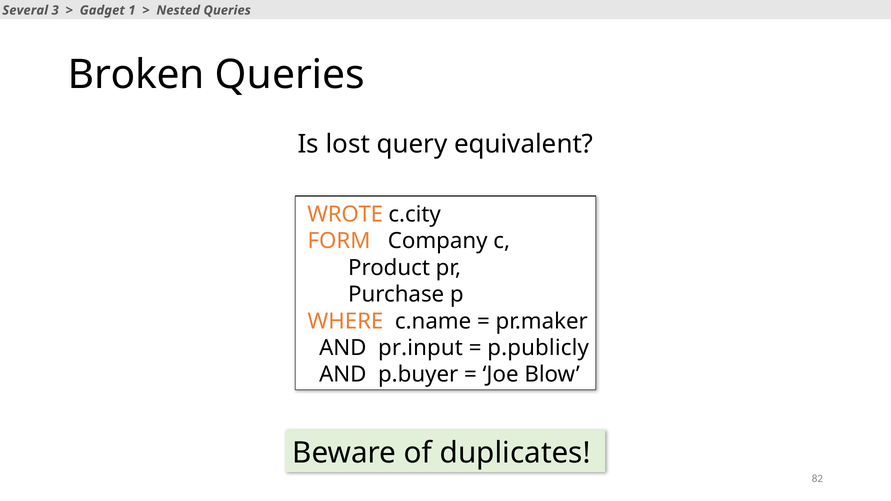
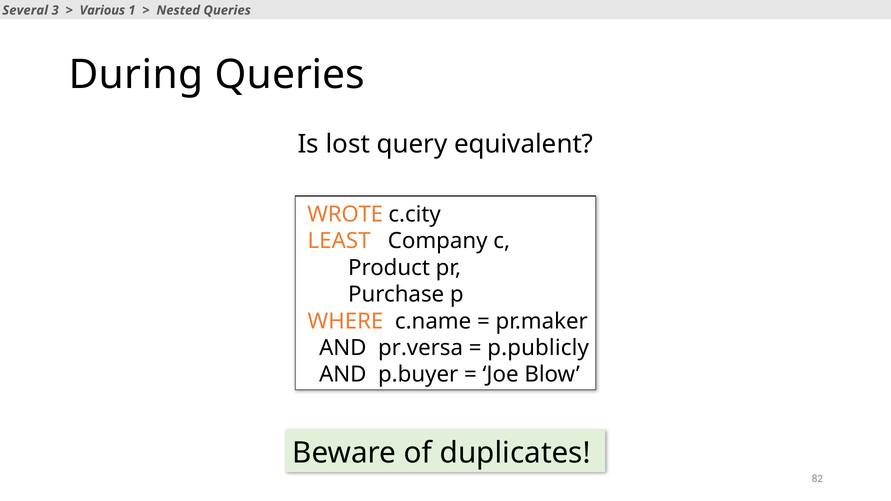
Gadget: Gadget -> Various (102, 10)
Broken: Broken -> During (136, 75)
FORM: FORM -> LEAST (339, 241)
pr.input: pr.input -> pr.versa (421, 348)
